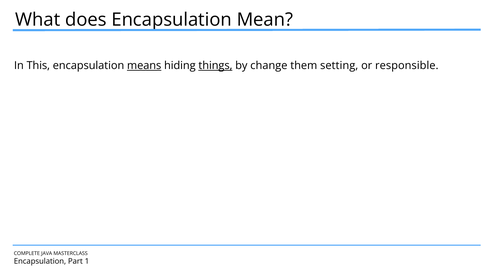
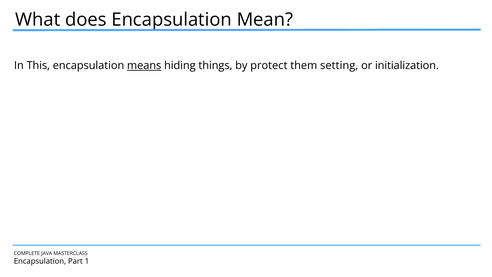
things underline: present -> none (215, 66)
change: change -> protect (269, 66)
responsible: responsible -> initialization (407, 66)
